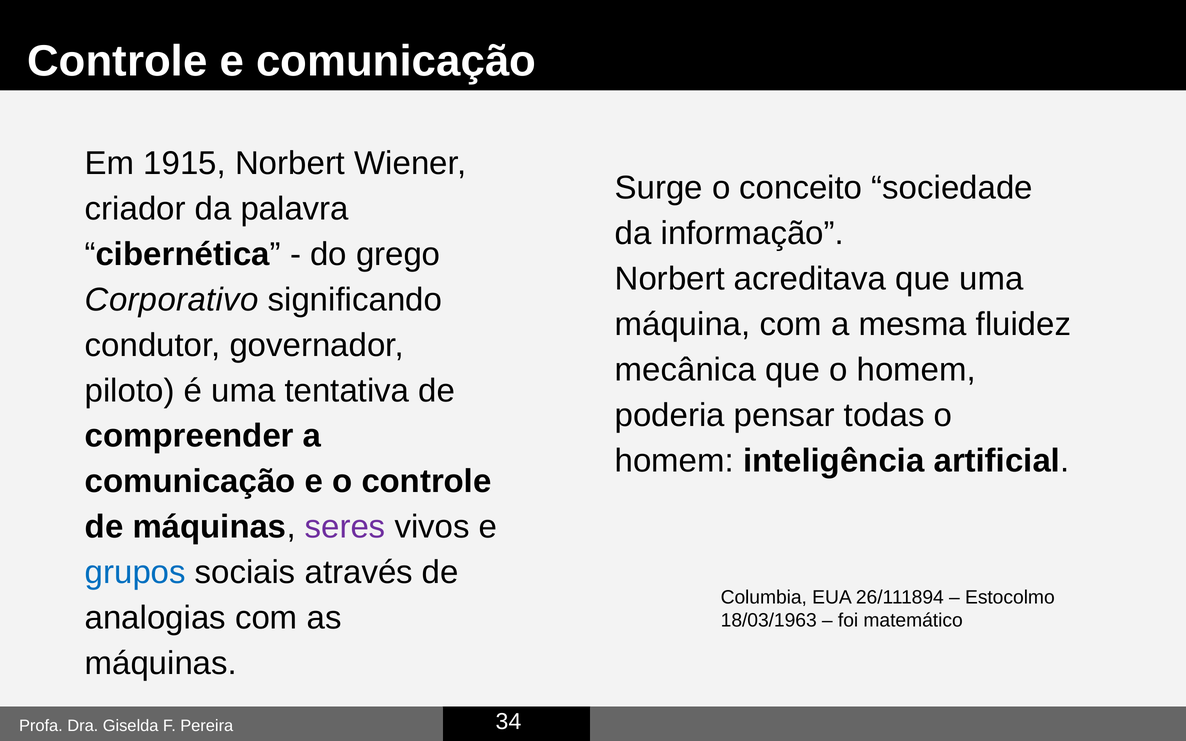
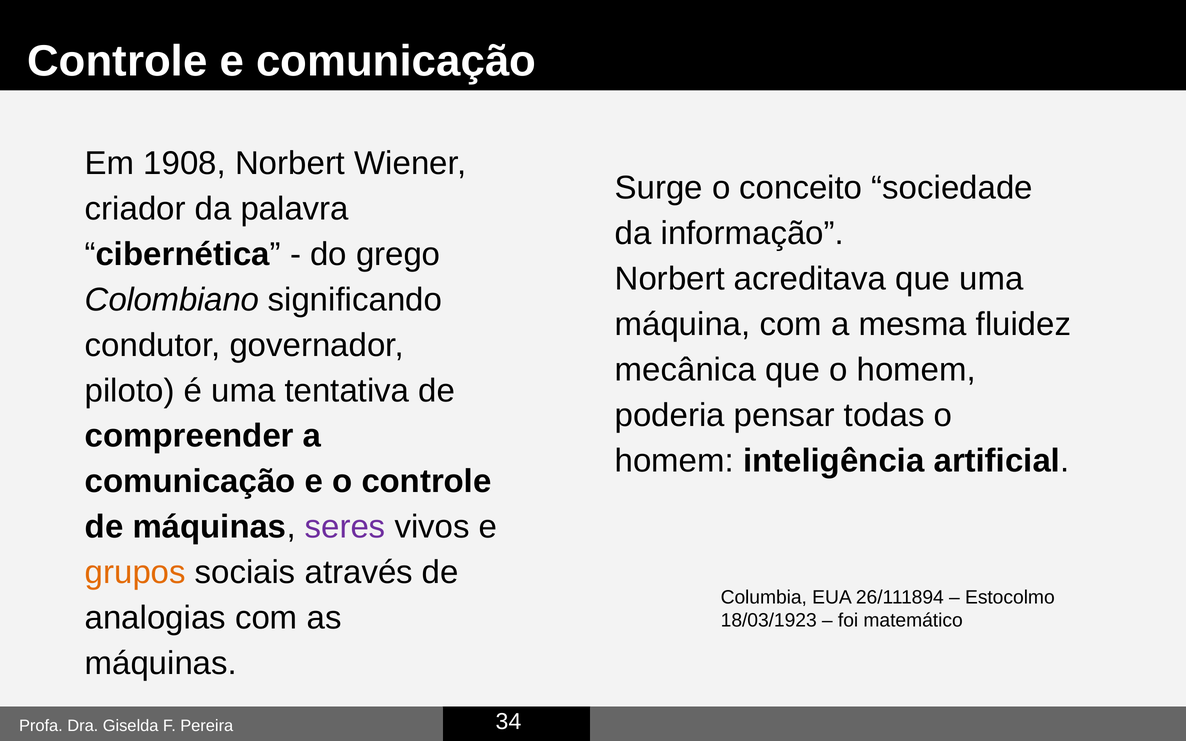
1915: 1915 -> 1908 (185, 163)
Corporativo: Corporativo -> Colombiano (172, 300)
grupos colour: blue -> orange (135, 573)
18/03/1963: 18/03/1963 -> 18/03/1923 (769, 621)
